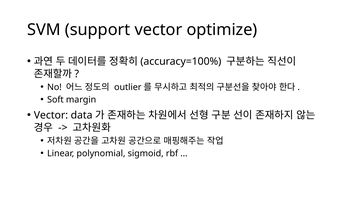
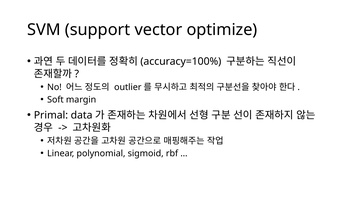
Vector: Vector -> Primal (51, 115)
